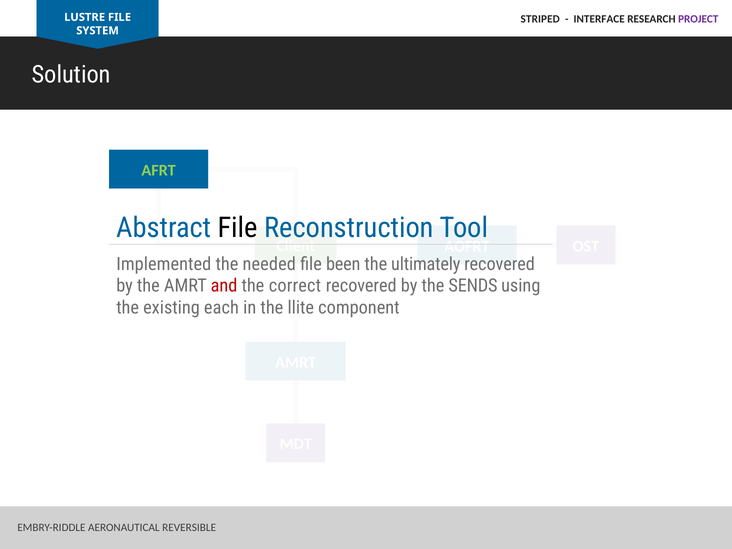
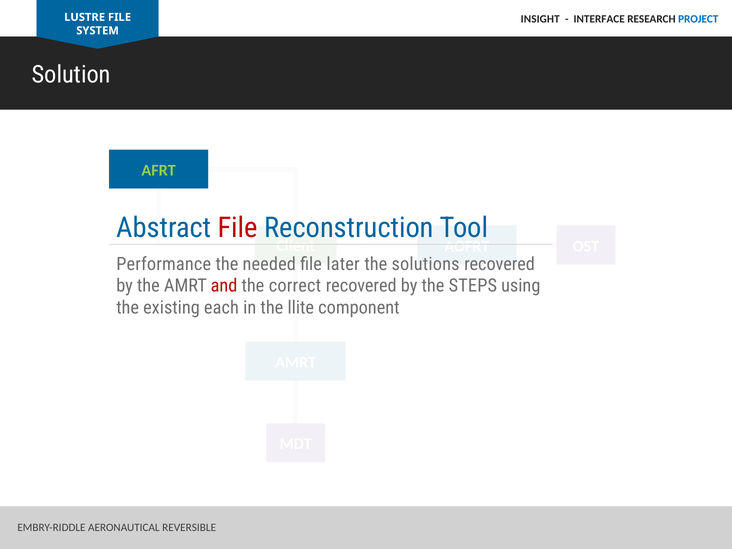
STRIPED: STRIPED -> INSIGHT (540, 19)
PROJECT colour: purple -> blue (698, 19)
File colour: black -> red (238, 228)
Implemented: Implemented -> Performance (164, 264)
been: been -> later (343, 264)
ultimately: ultimately -> solutions (426, 264)
SENDS: SENDS -> STEPS (473, 286)
